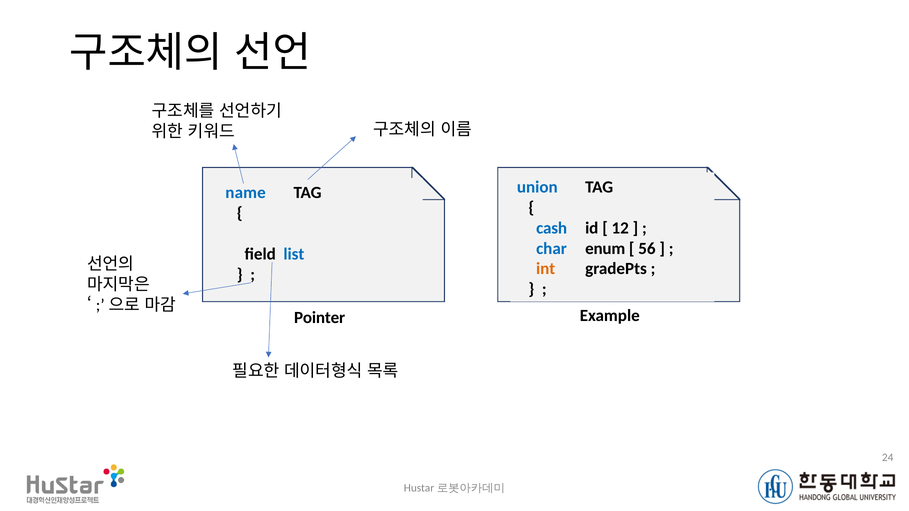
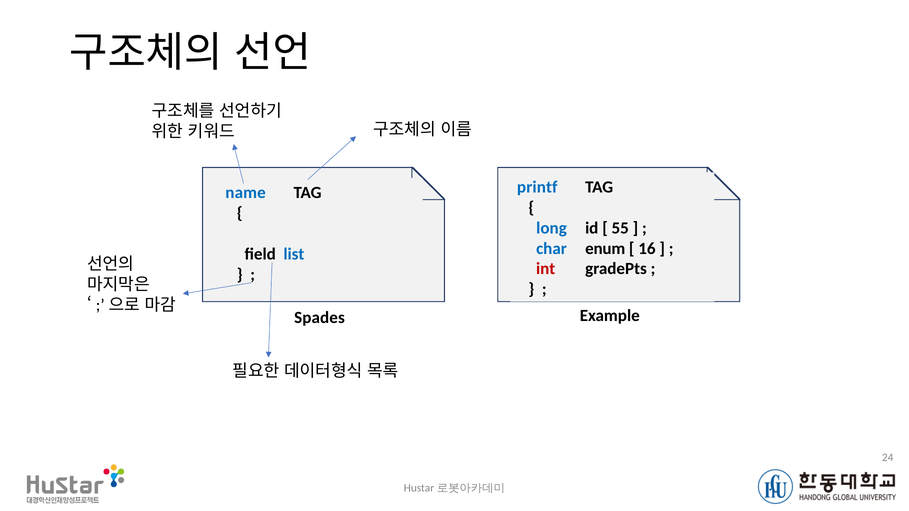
union: union -> printf (537, 187)
cash: cash -> long (552, 228)
12: 12 -> 55 (620, 228)
56: 56 -> 16 (647, 249)
int colour: orange -> red (546, 269)
Pointer: Pointer -> Spades (319, 318)
